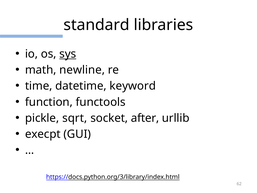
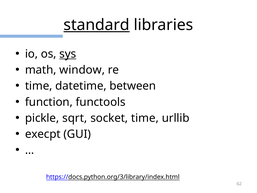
standard underline: none -> present (97, 25)
newline: newline -> window (82, 70)
keyword: keyword -> between (133, 86)
socket after: after -> time (145, 118)
